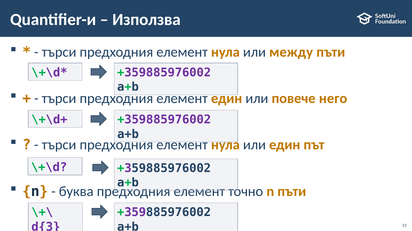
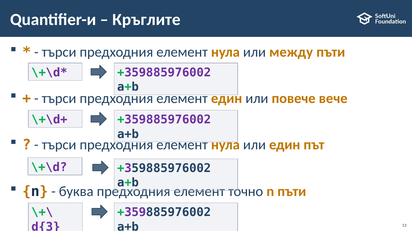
Използва: Използва -> Кръглите (146, 19)
него: него -> вече (333, 99)
